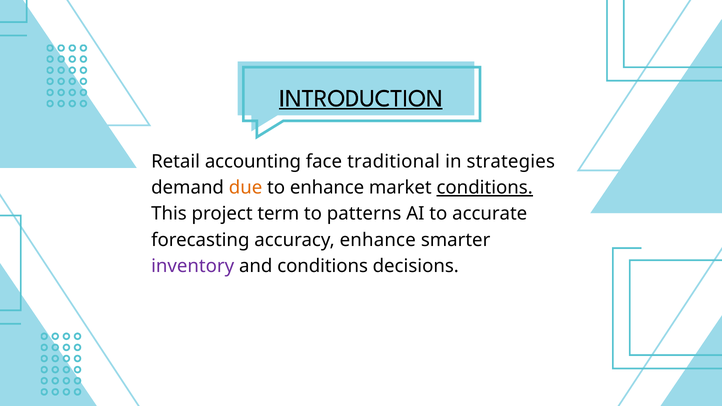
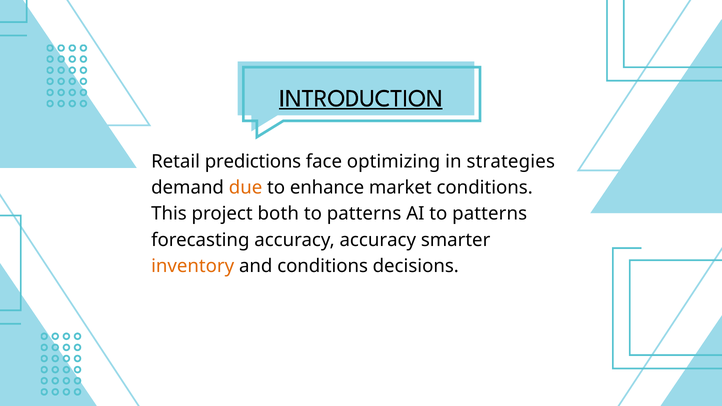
accounting: accounting -> predictions (253, 162)
traditional: traditional -> optimizing (394, 162)
conditions underline: present -> none (485, 188)
term: term -> both (278, 214)
AI to accurate: accurate -> patterns (490, 214)
accuracy enhance: enhance -> accuracy (378, 240)
inventory colour: purple -> orange (193, 266)
